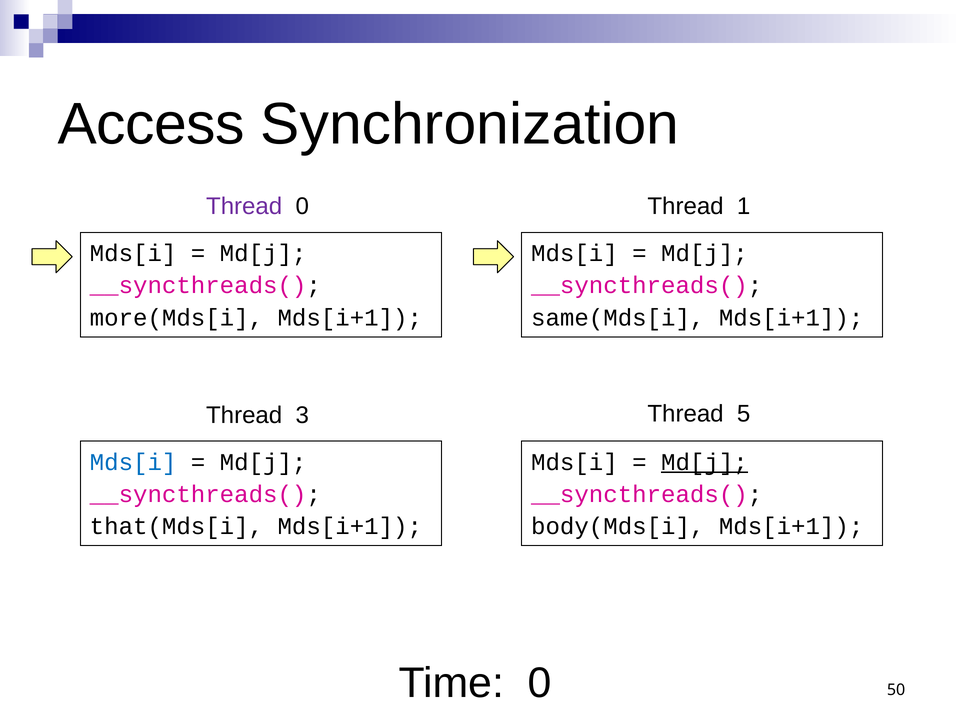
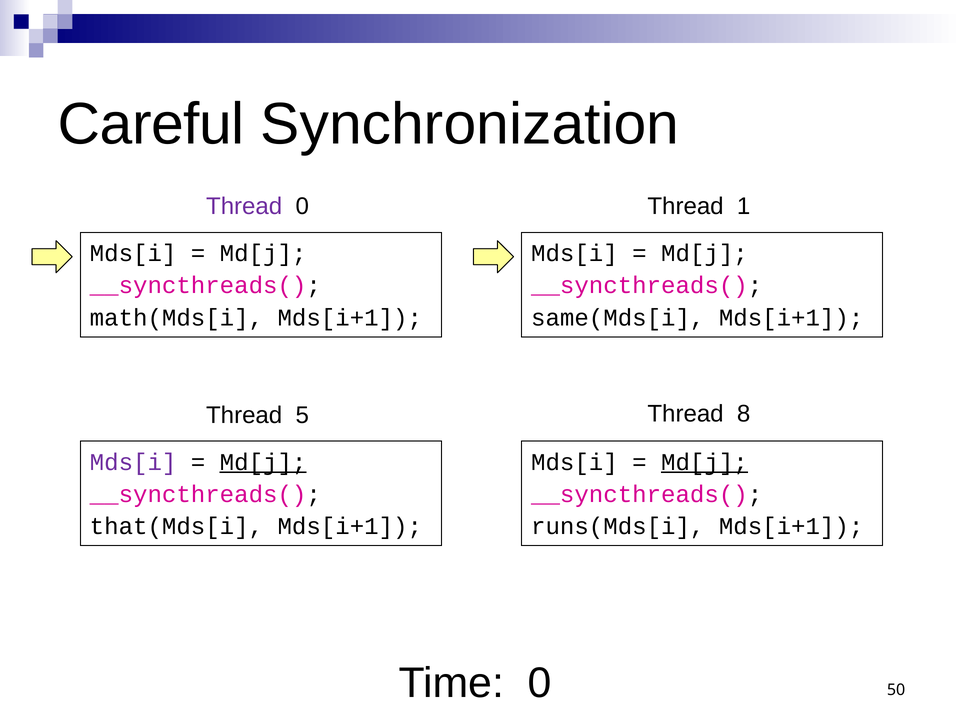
Access: Access -> Careful (151, 124)
more(Mds[i: more(Mds[i -> math(Mds[i (176, 318)
3: 3 -> 5 (302, 415)
5: 5 -> 8 (744, 414)
Mds[i colour: blue -> purple (133, 462)
Md[j underline: none -> present (263, 462)
body(Mds[i: body(Mds[i -> runs(Mds[i (618, 526)
